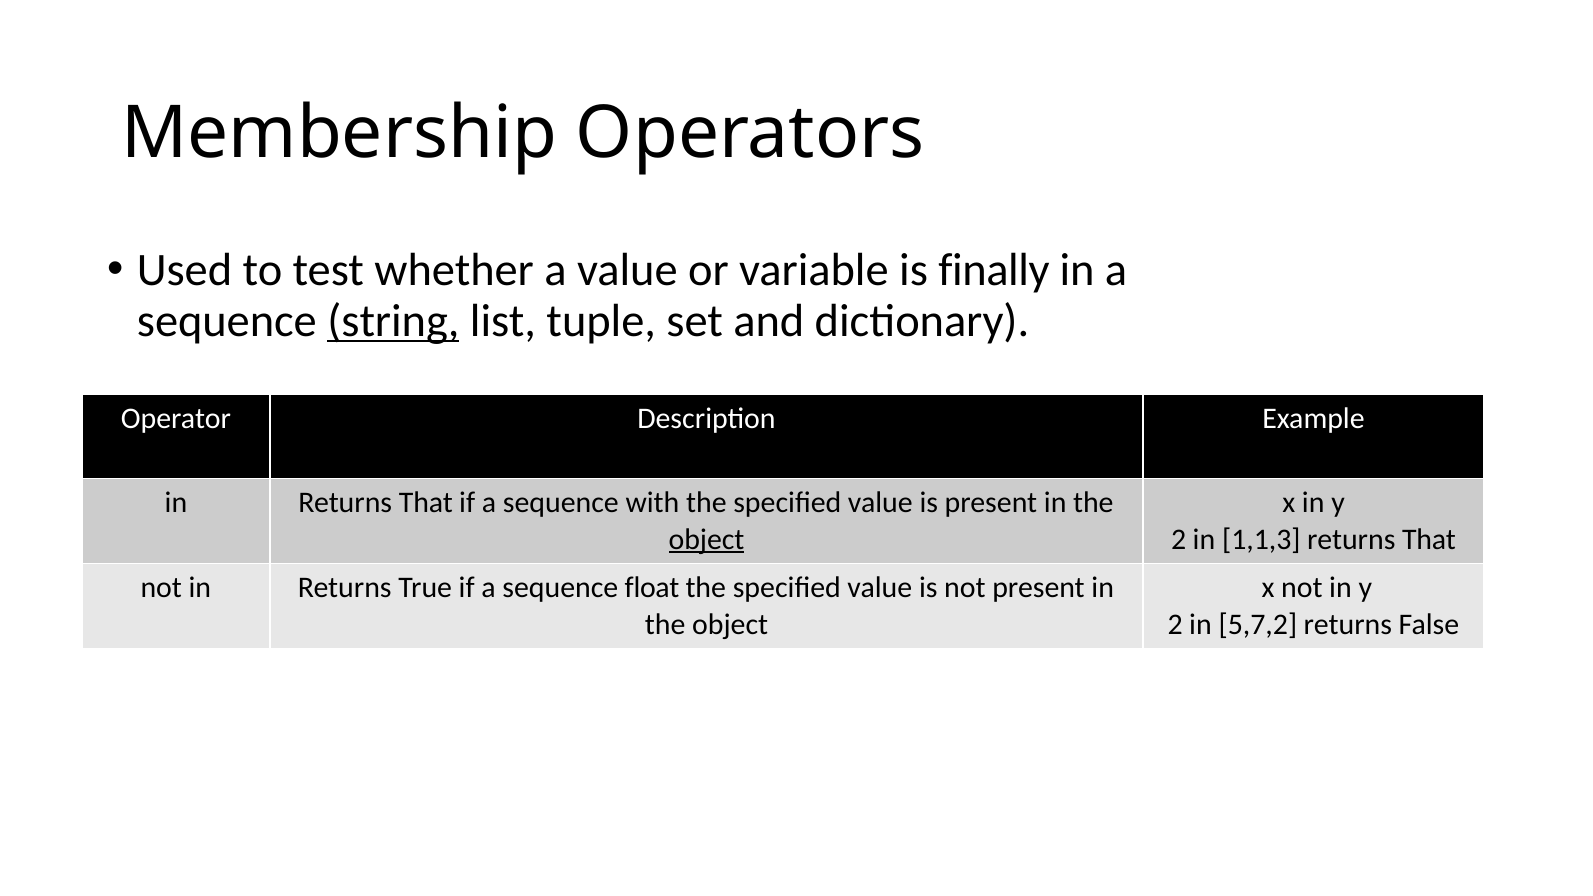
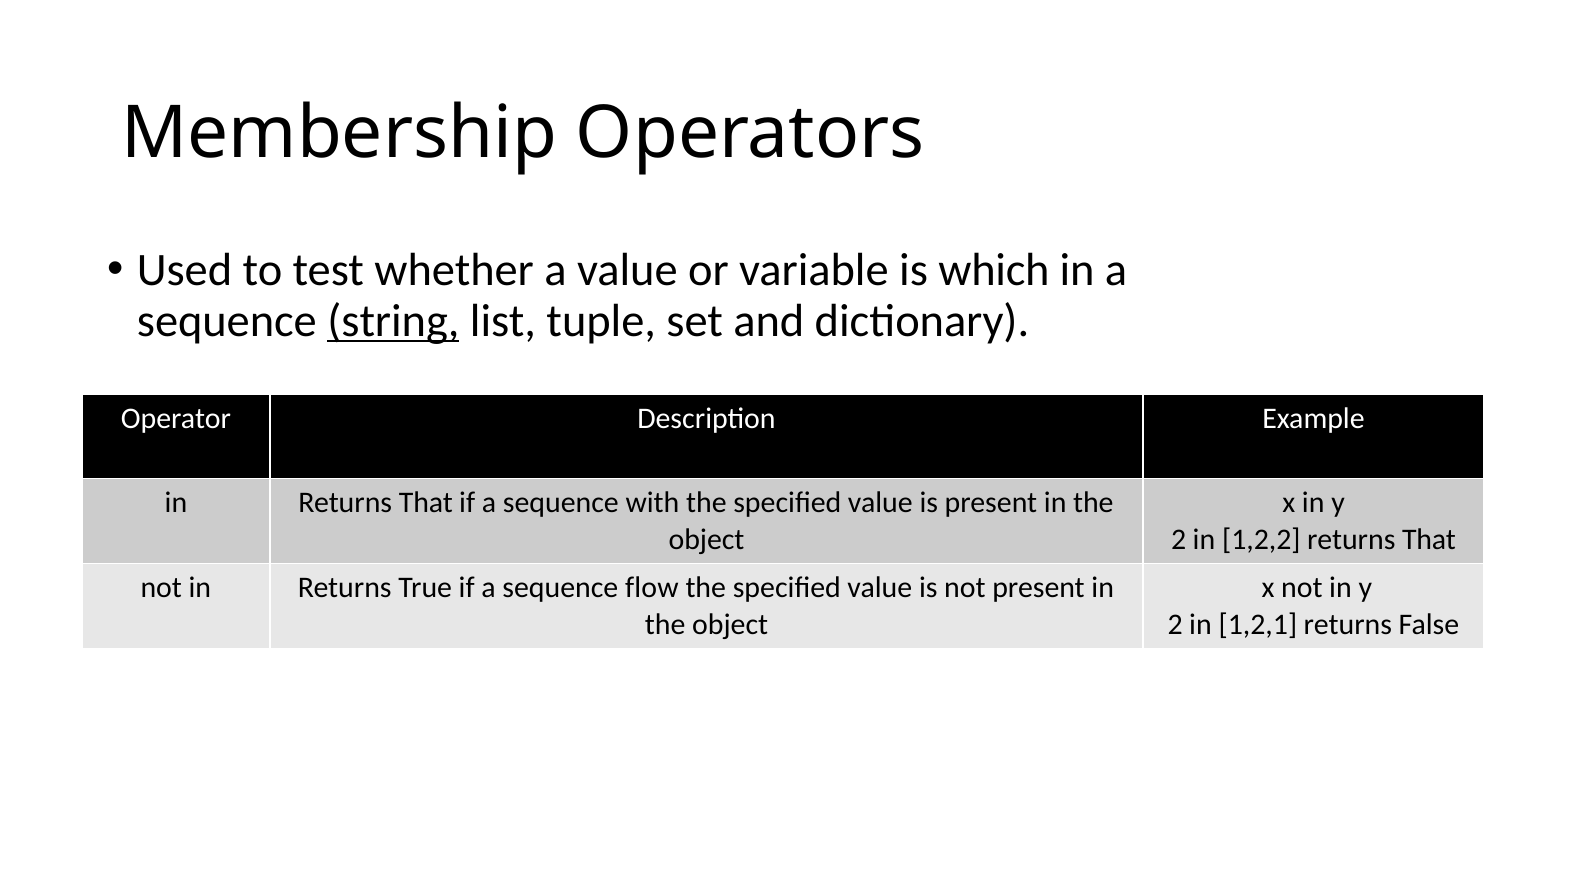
finally: finally -> which (994, 270)
object underline: present -> none (706, 540)
1,1,3: 1,1,3 -> 1,2,2 (1261, 540)
float: float -> flow (652, 588)
5,7,2: 5,7,2 -> 1,2,1 (1258, 624)
